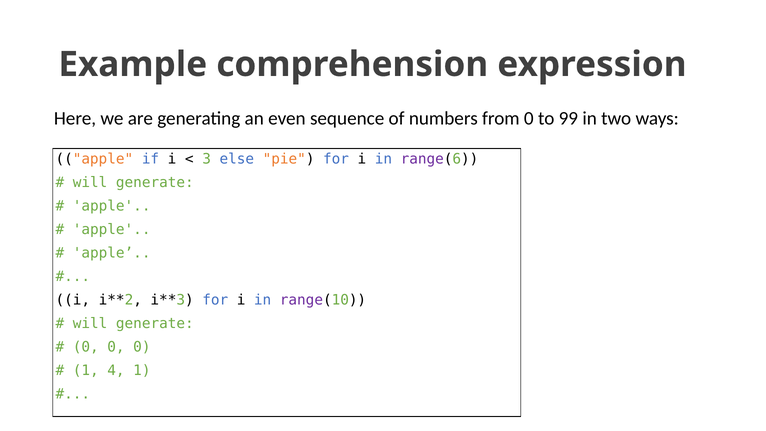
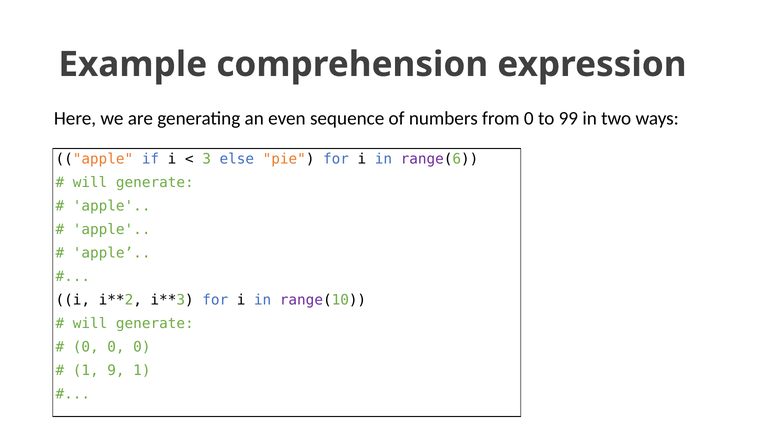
4: 4 -> 9 (116, 370)
